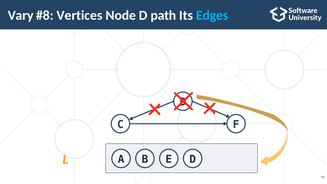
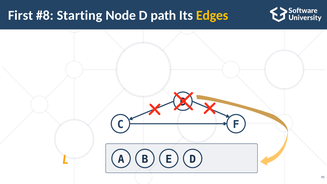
Vary: Vary -> First (21, 15)
Vertices: Vertices -> Starting (79, 15)
Edges colour: light blue -> yellow (212, 15)
